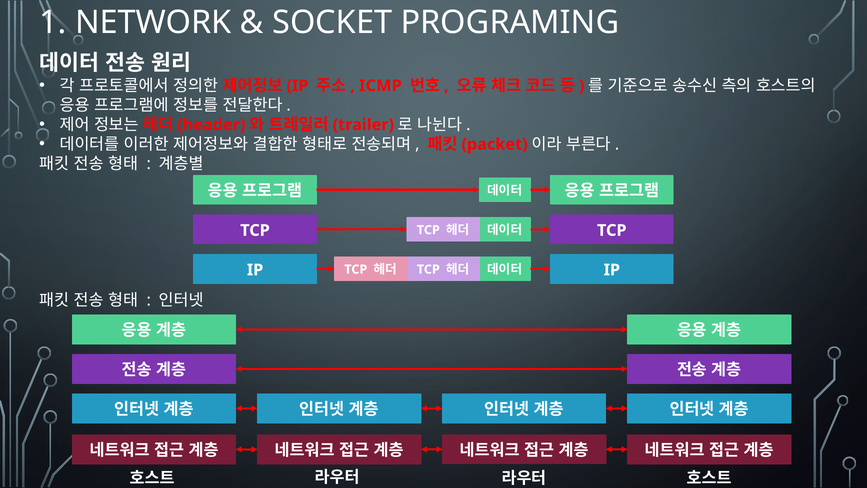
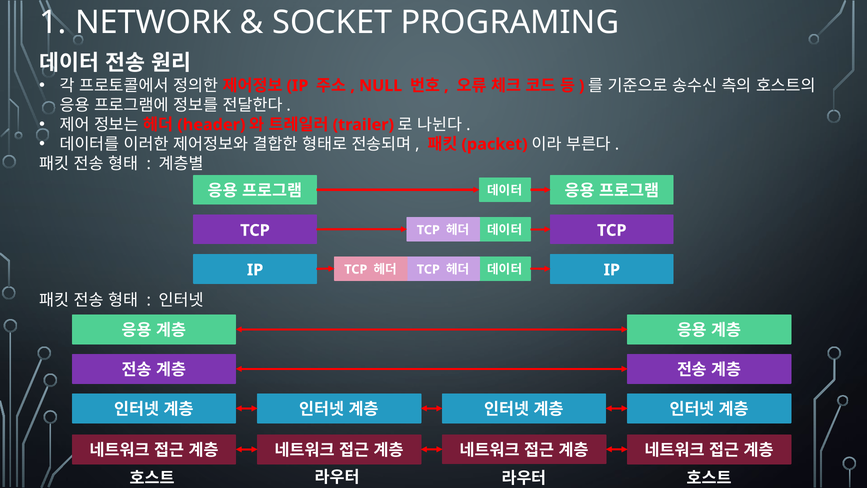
ICMP: ICMP -> NULL (381, 86)
